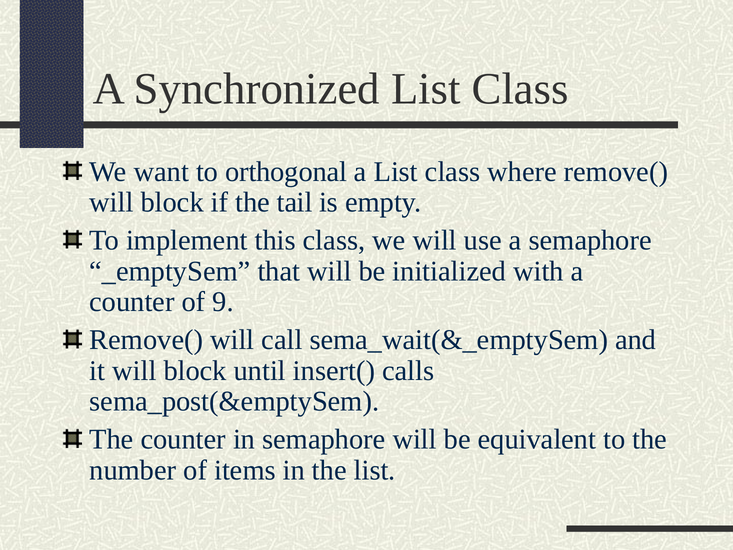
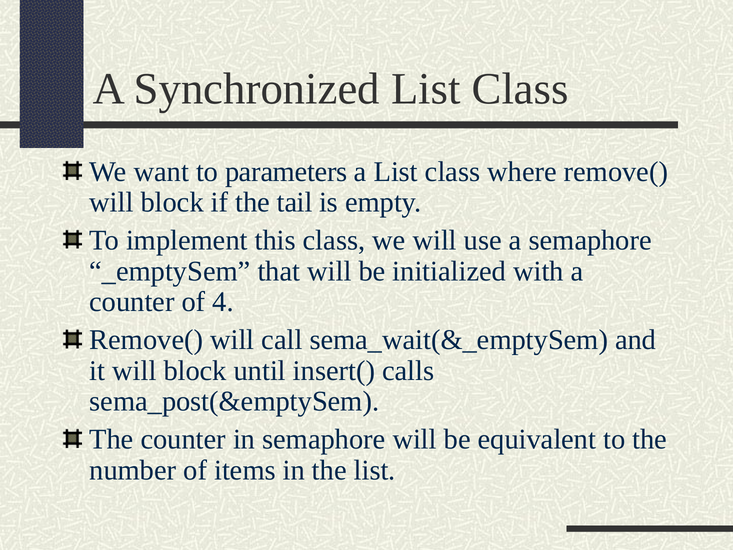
orthogonal: orthogonal -> parameters (286, 172)
9: 9 -> 4 (223, 302)
